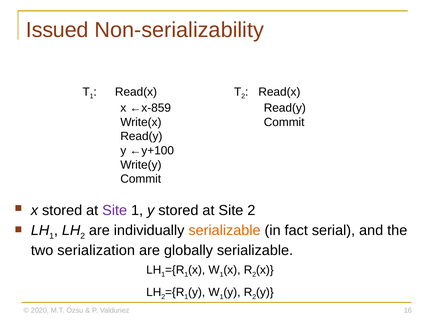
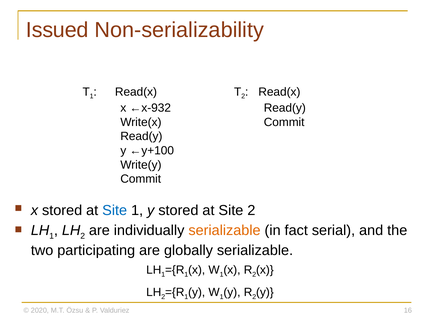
←x-859: ←x-859 -> ←x-932 (150, 108)
Site colour: purple -> blue (115, 210)
serialization: serialization -> participating (96, 250)
